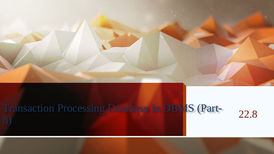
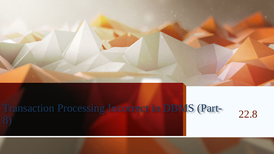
Database: Database -> Incorrect (128, 108)
